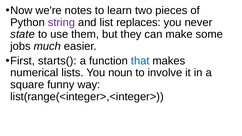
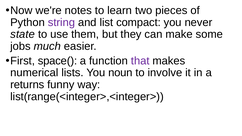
replaces: replaces -> compact (138, 22)
starts(: starts( -> space( (57, 61)
that colour: blue -> purple (140, 61)
square: square -> returns (27, 85)
